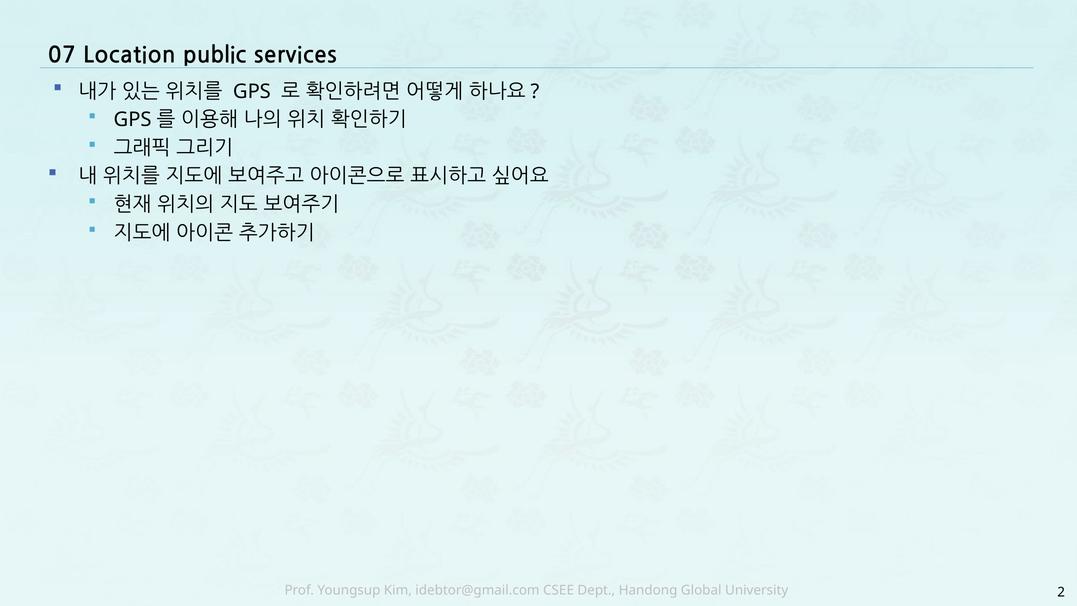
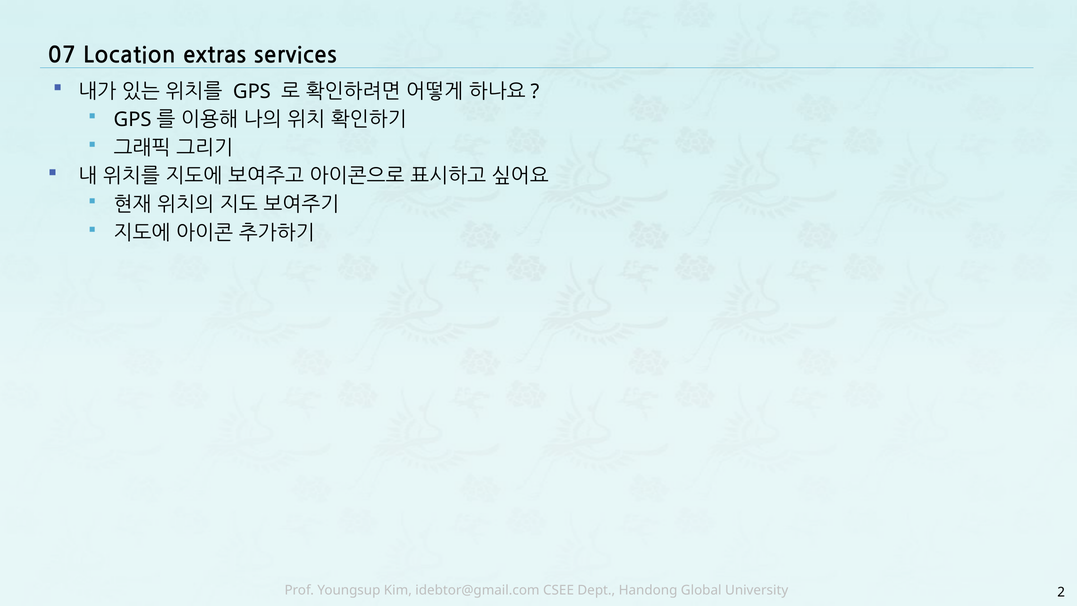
public: public -> extras (215, 55)
